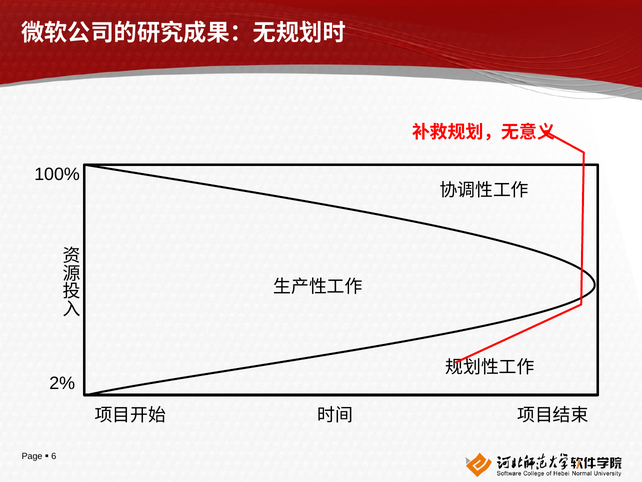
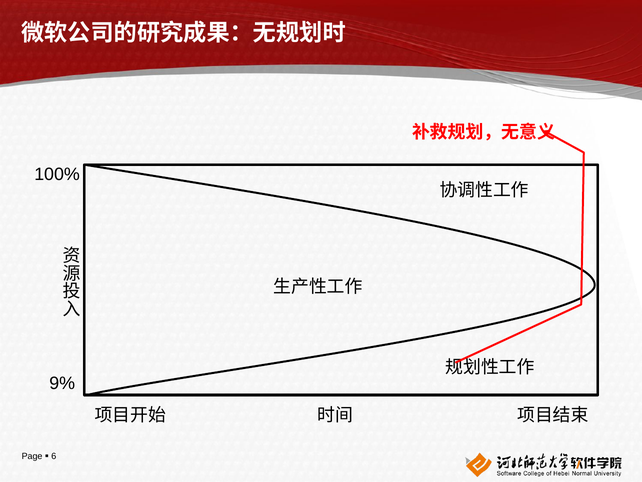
2%: 2% -> 9% (62, 383)
